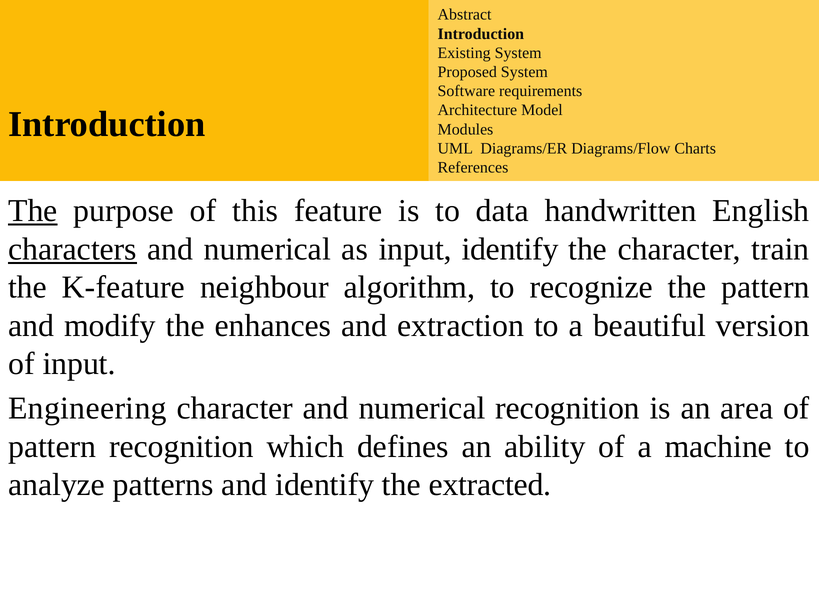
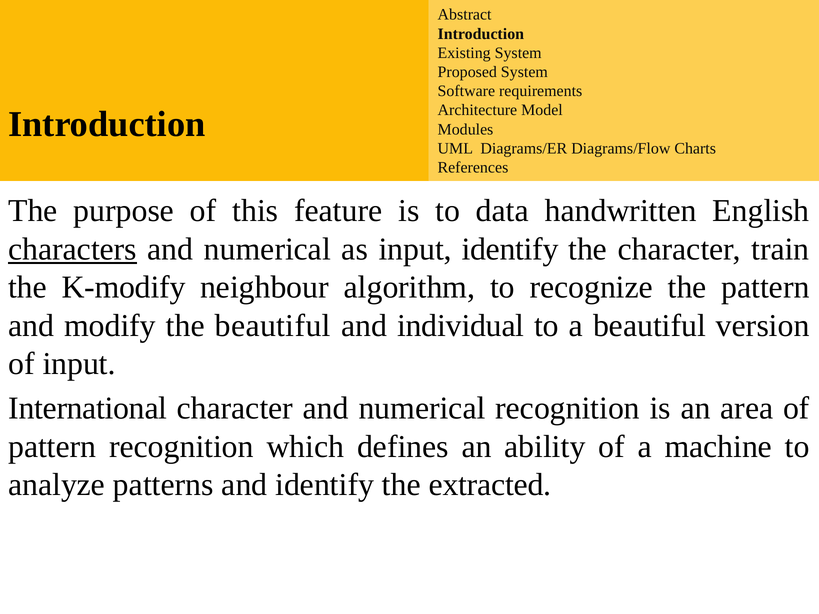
The underline: present -> none (33, 211)
K-feature: K-feature -> K-modify (124, 287)
the enhances: enhances -> beautiful (273, 326)
extraction: extraction -> individual (461, 326)
Engineering: Engineering -> International (88, 409)
